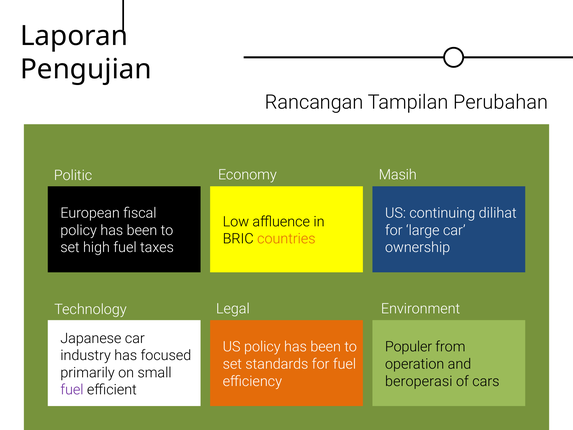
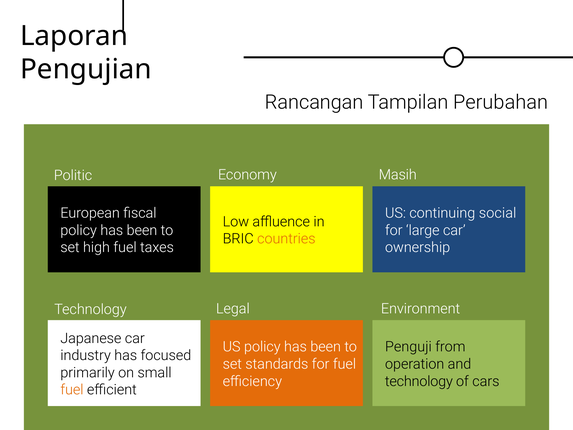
dilihat: dilihat -> social (498, 213)
Populer: Populer -> Penguji (408, 347)
beroperasi: beroperasi -> technology (419, 381)
fuel colour: purple -> orange (72, 390)
